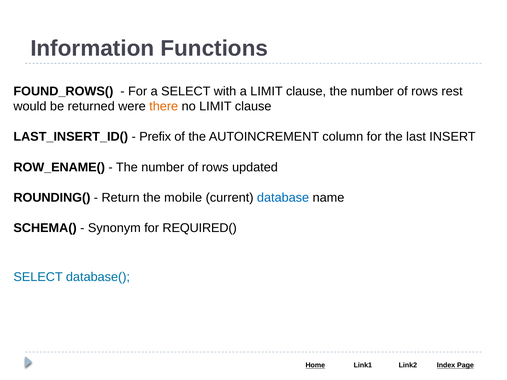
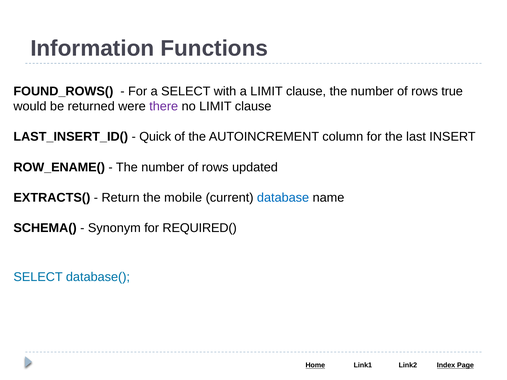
rest: rest -> true (452, 91)
there colour: orange -> purple (164, 106)
Prefix: Prefix -> Quick (155, 137)
ROUNDING(: ROUNDING( -> EXTRACTS( (52, 198)
